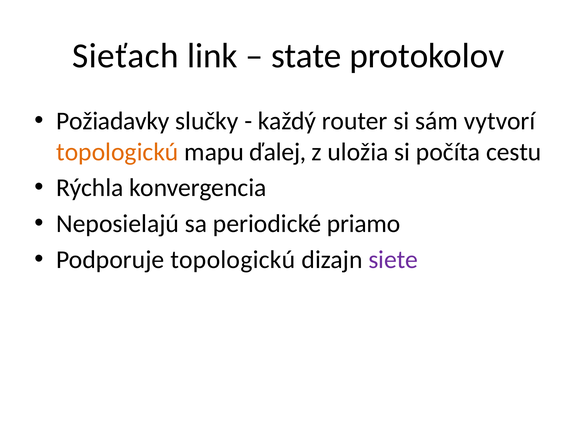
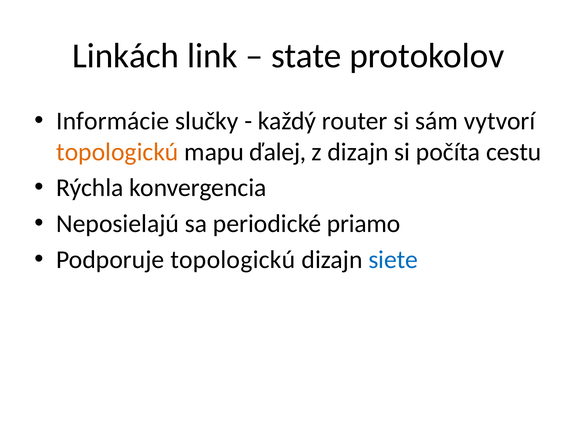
Sieťach: Sieťach -> Linkách (126, 56)
Požiadavky: Požiadavky -> Informácie (113, 121)
z uložia: uložia -> dizajn (358, 152)
siete colour: purple -> blue (393, 260)
